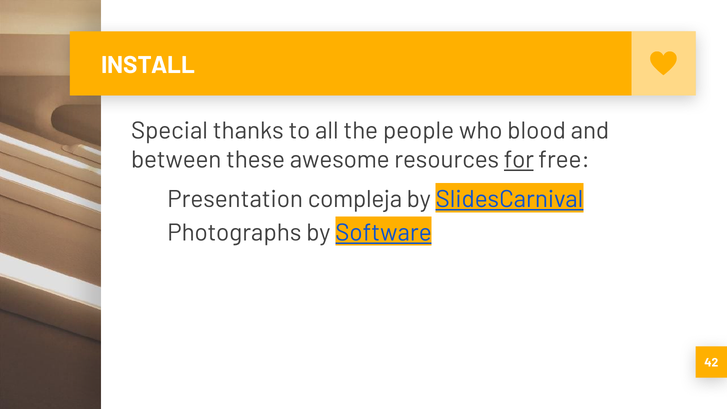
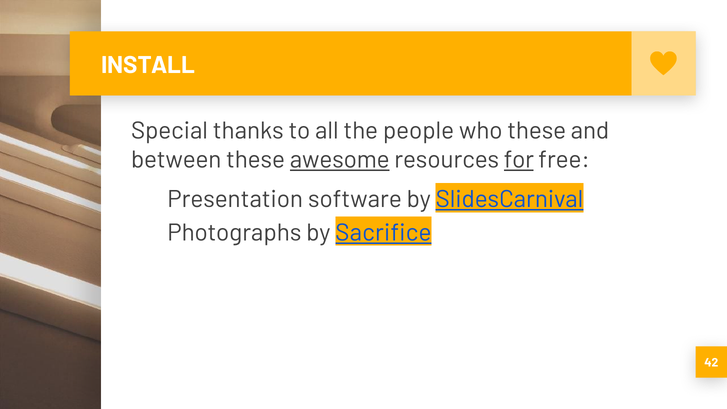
who blood: blood -> these (537, 131)
awesome underline: none -> present (340, 160)
compleja: compleja -> software (355, 199)
Software: Software -> Sacrifice (383, 233)
